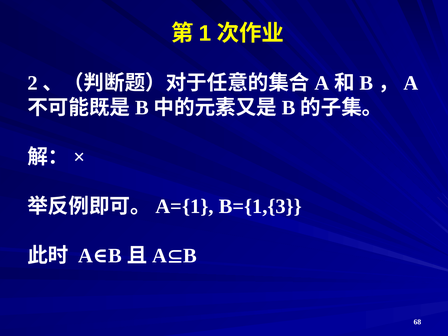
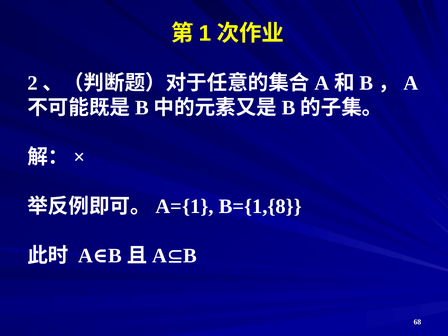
B={1,{3: B={1,{3 -> B={1,{8 (260, 206)
